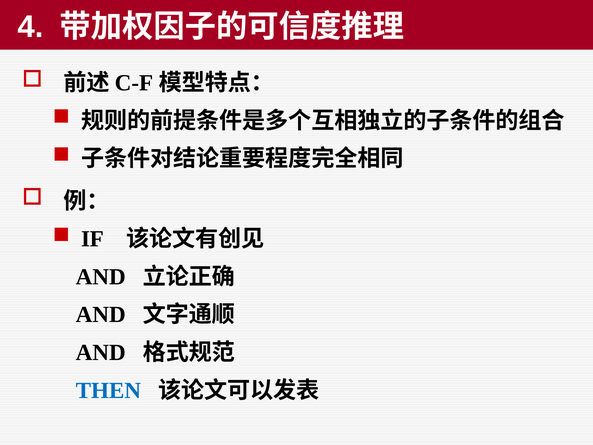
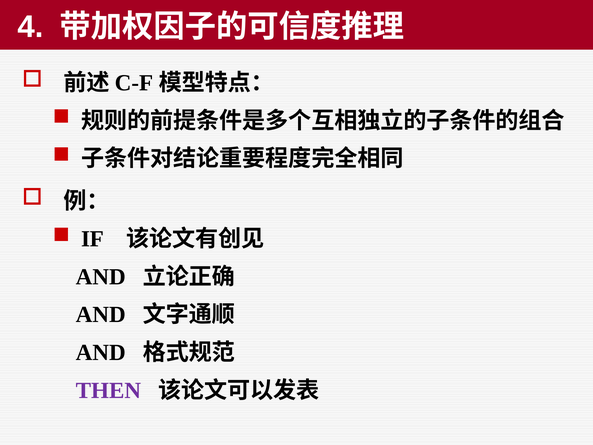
THEN colour: blue -> purple (108, 390)
